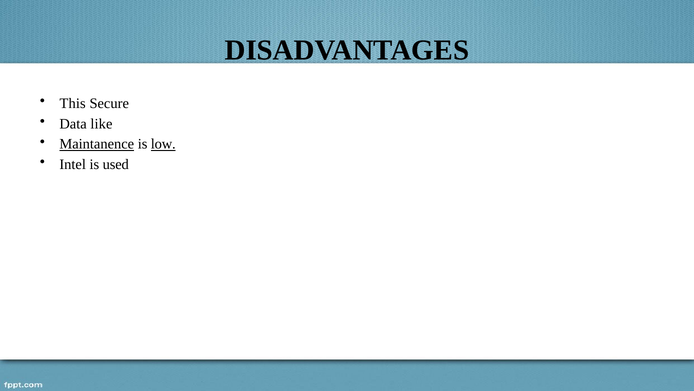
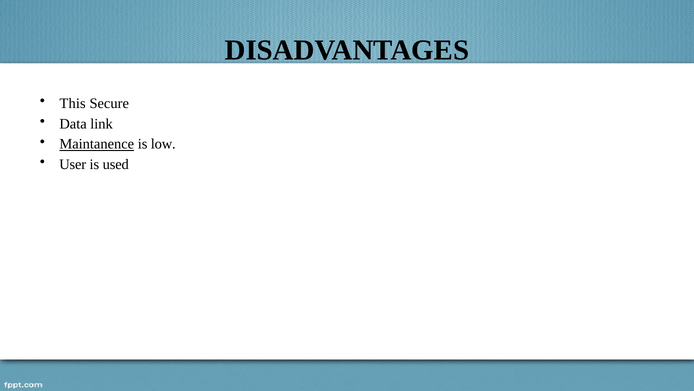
like: like -> link (102, 124)
low underline: present -> none (163, 144)
Intel: Intel -> User (73, 164)
